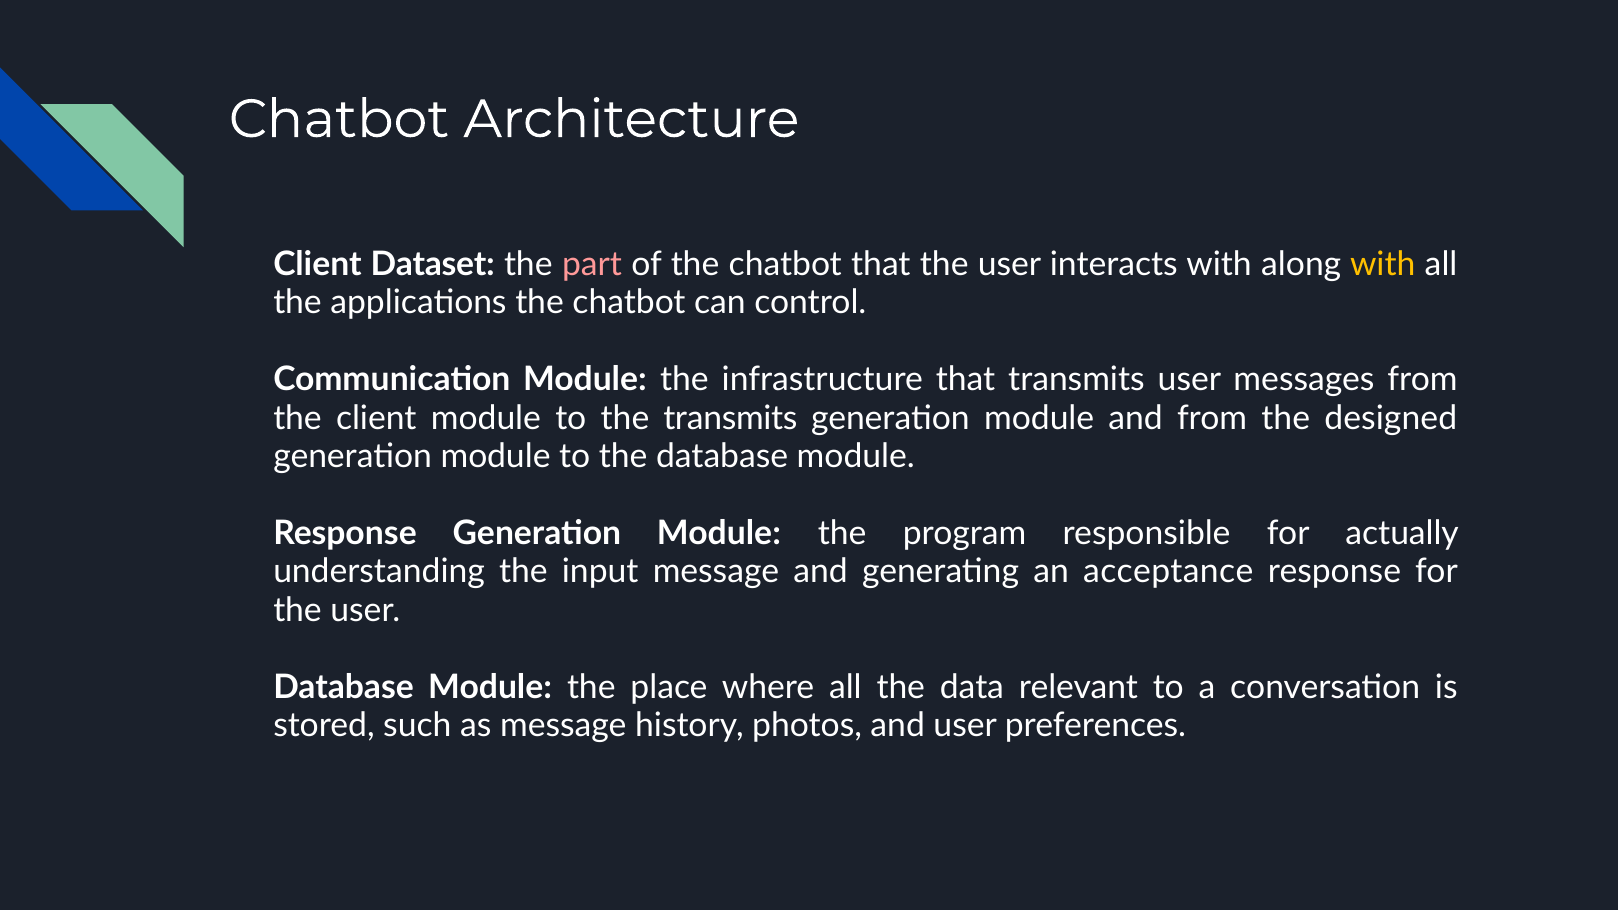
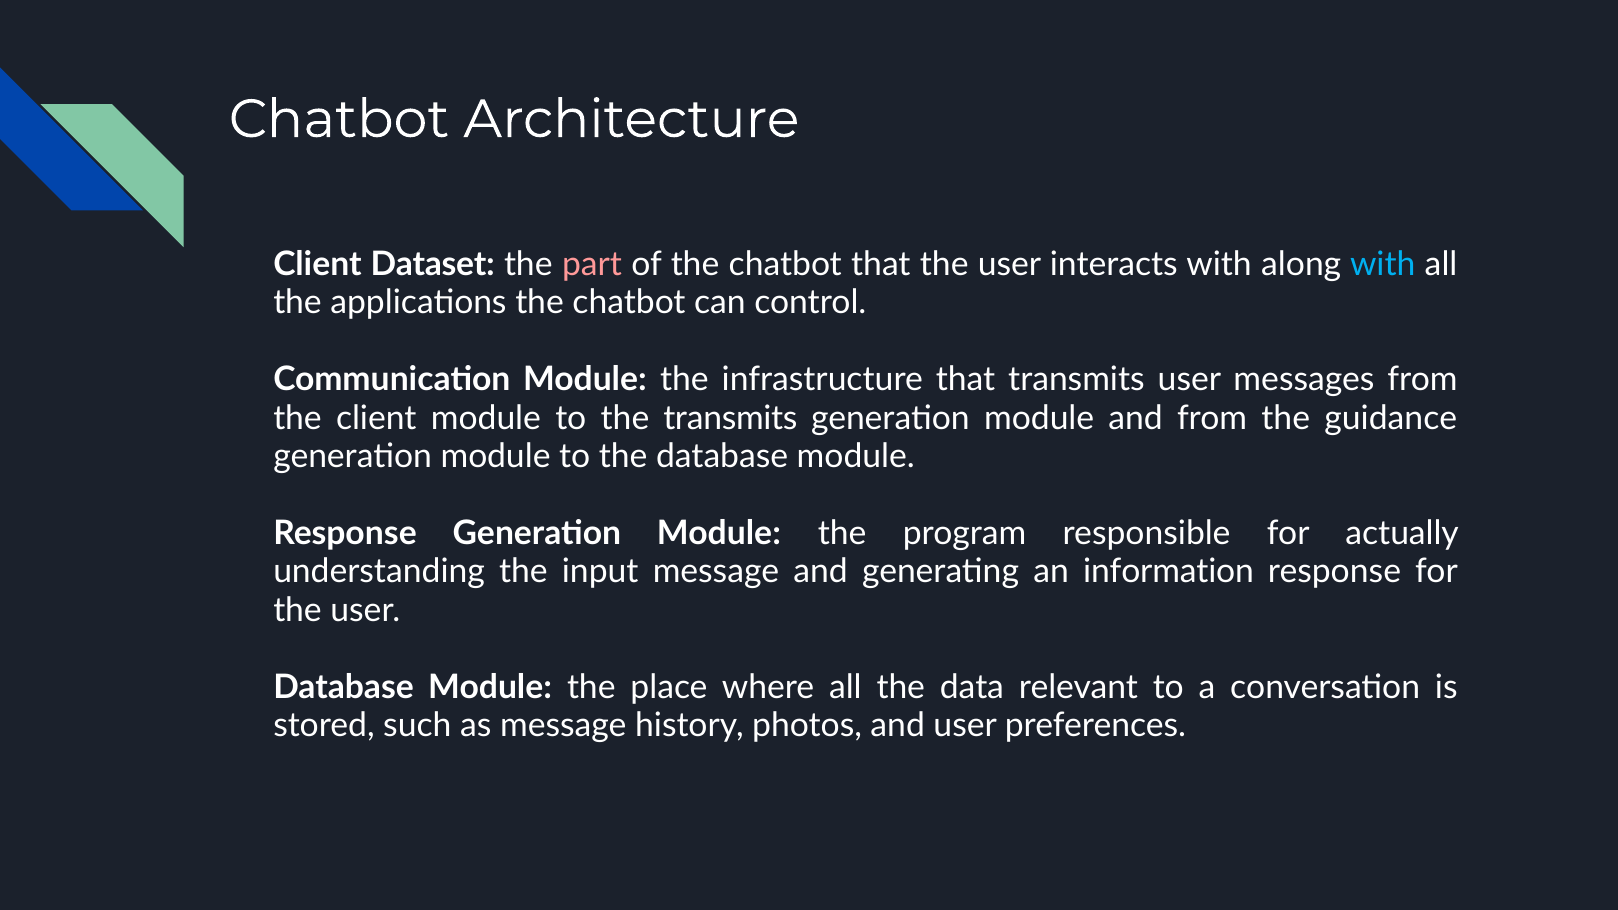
with colour: yellow -> light blue (1383, 265)
designed: designed -> guidance (1391, 418)
acceptance: acceptance -> information (1169, 572)
